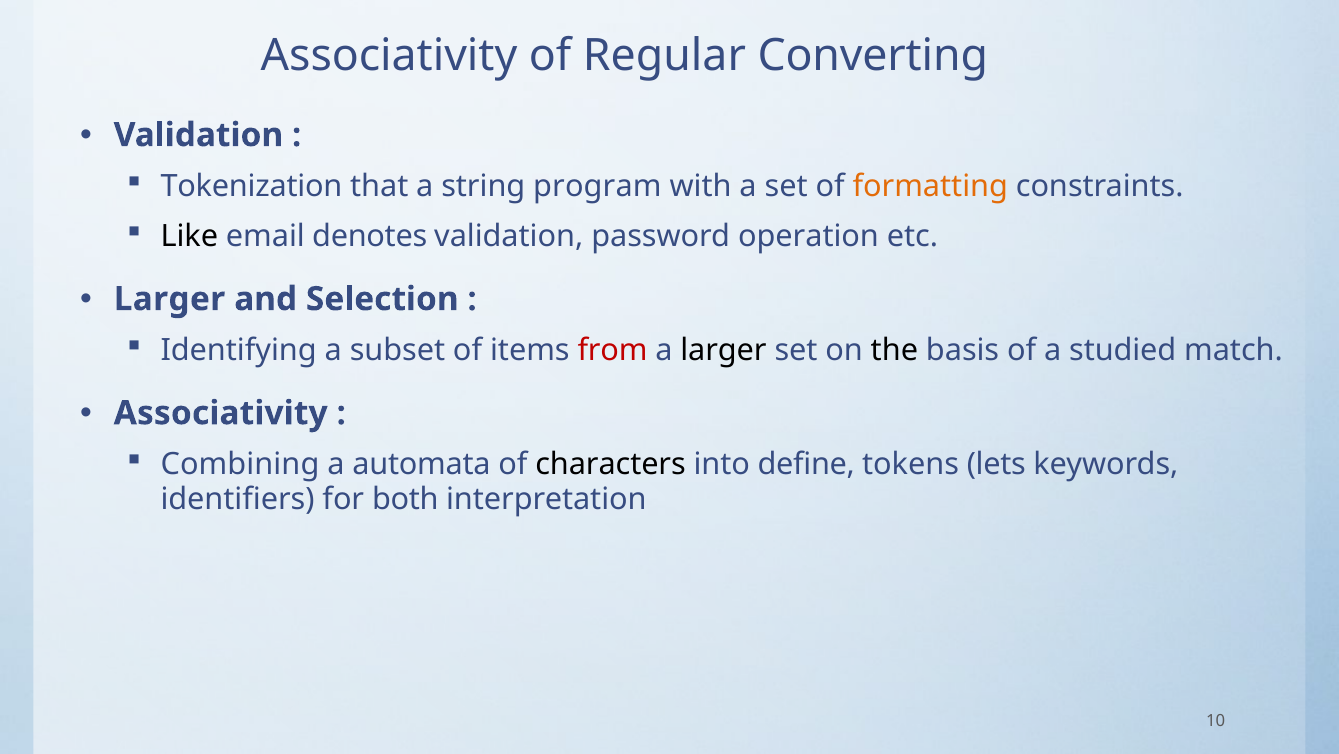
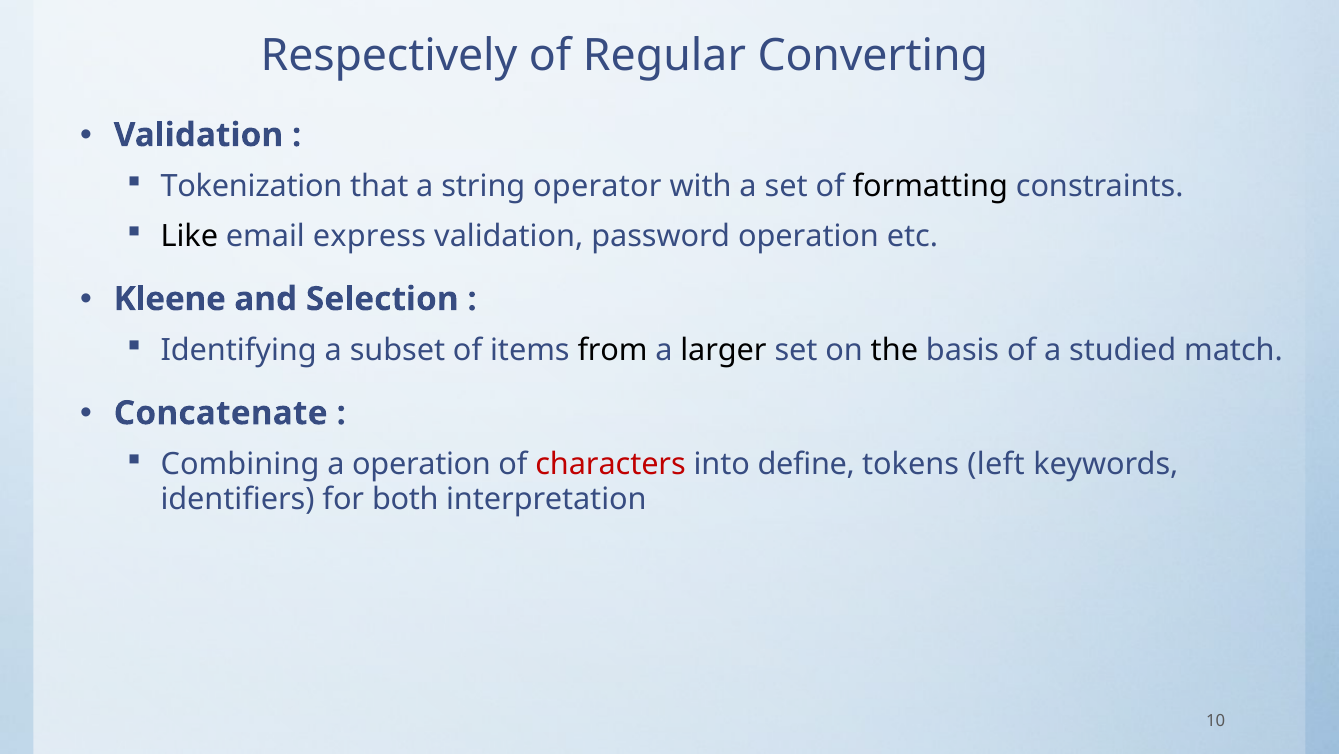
Associativity: Associativity -> Respectively (389, 56)
program: program -> operator (597, 186)
formatting colour: orange -> black (930, 186)
denotes: denotes -> express (369, 236)
Larger: Larger -> Kleene (170, 299)
from colour: red -> black (613, 350)
Associativity: Associativity -> Concatenate (221, 413)
a automata: automata -> operation (422, 464)
characters colour: black -> red (611, 464)
lets: lets -> left (996, 464)
